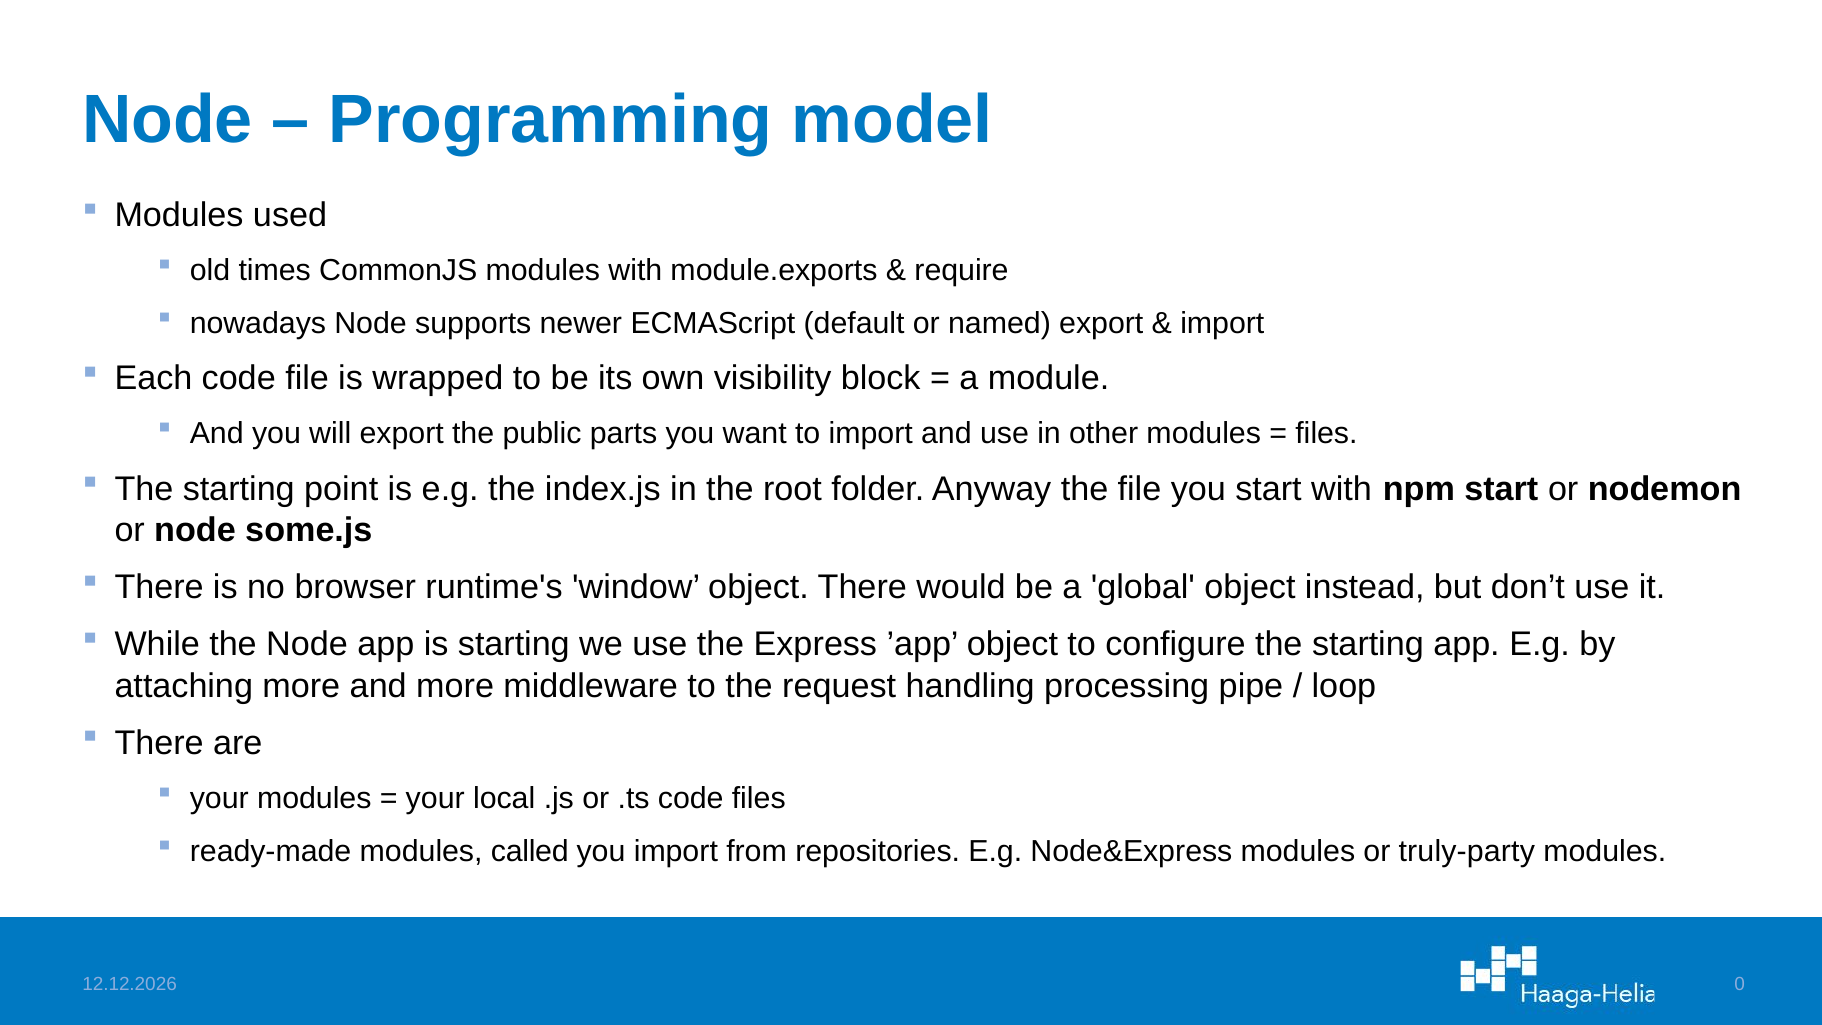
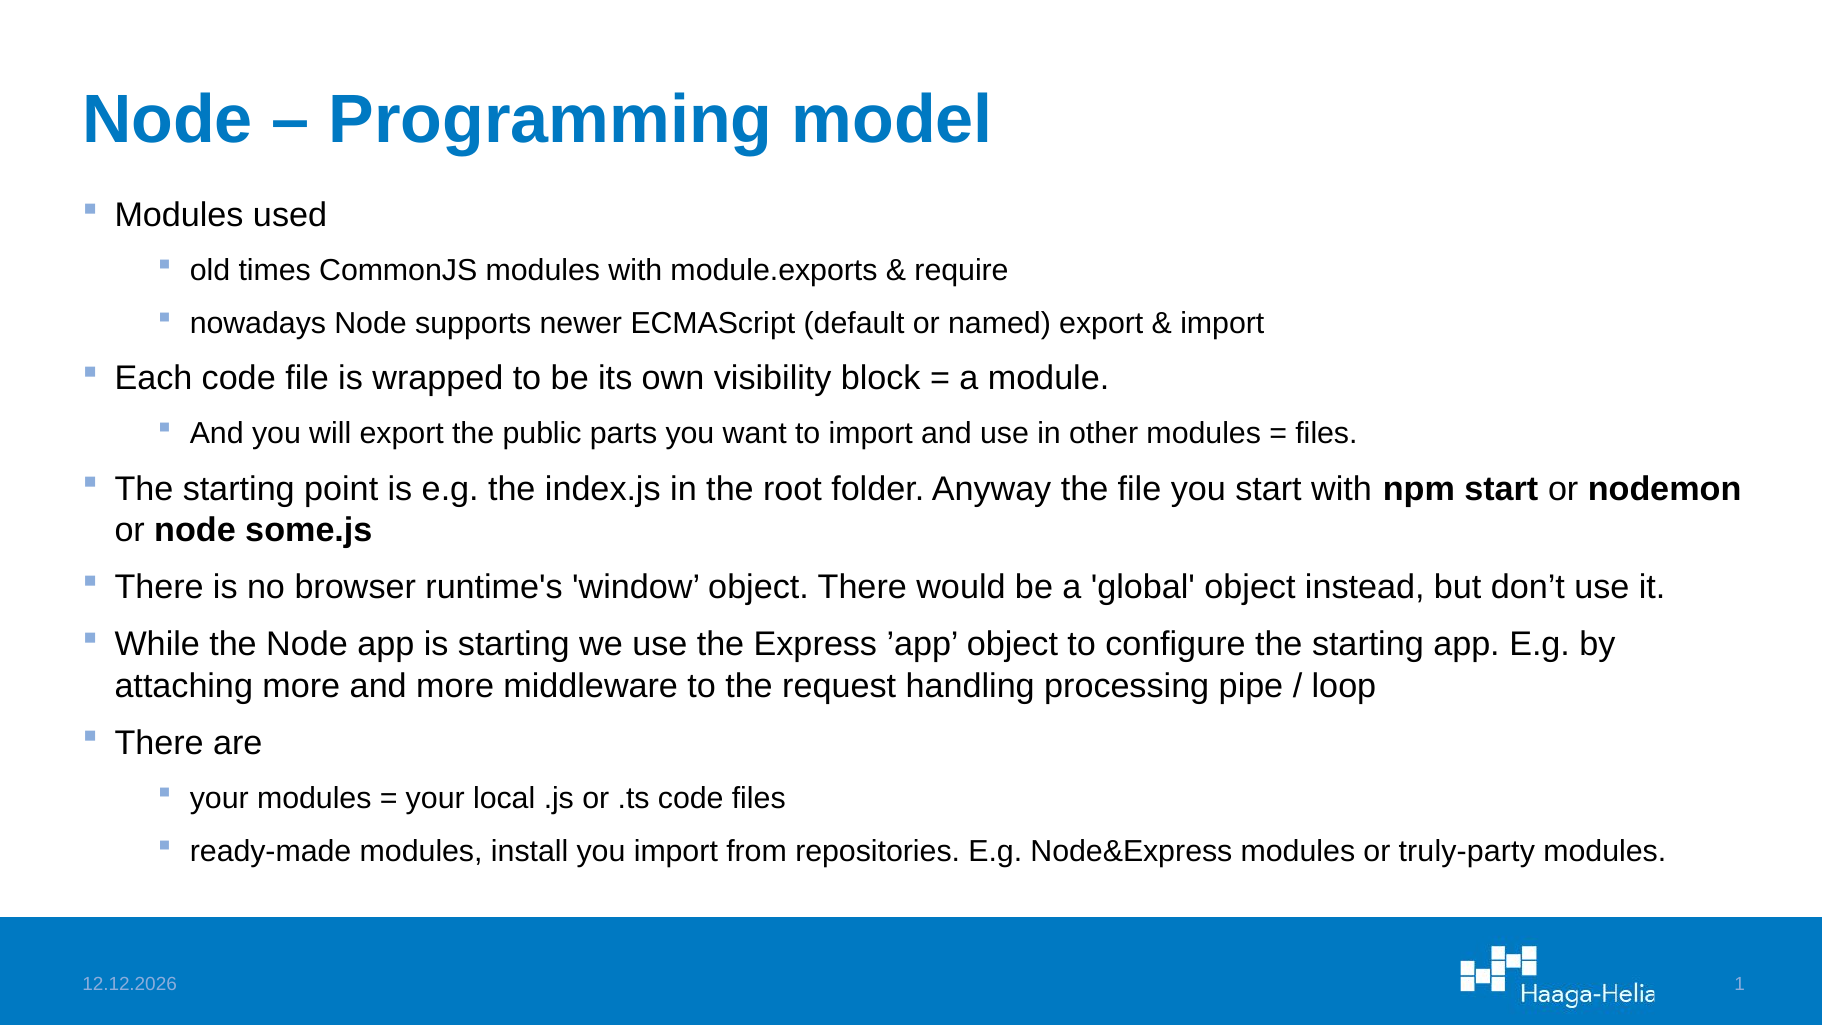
called: called -> install (530, 851)
0: 0 -> 1 (1740, 984)
